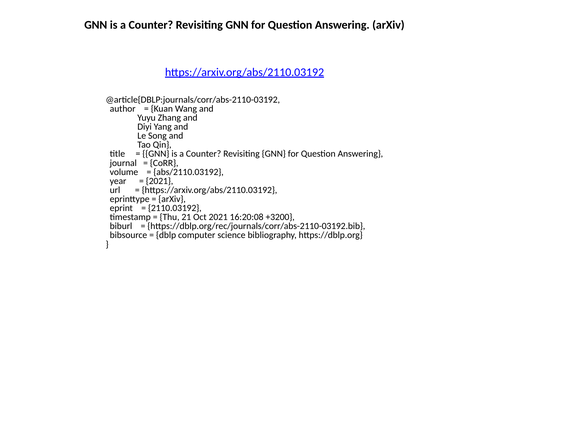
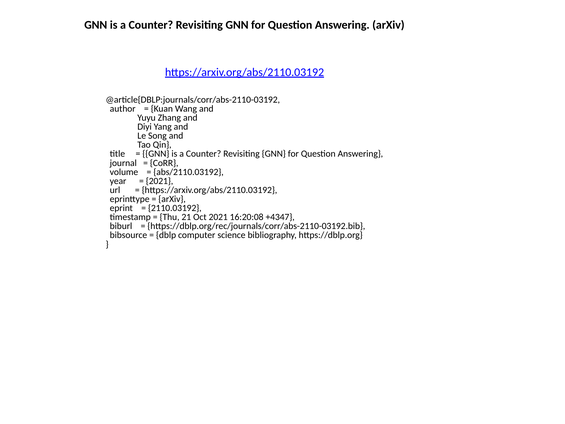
+3200: +3200 -> +4347 (280, 217)
